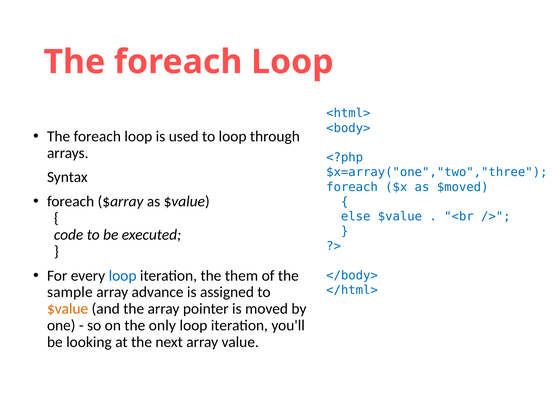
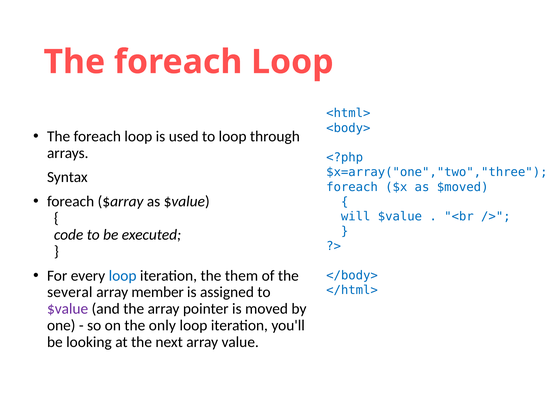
else: else -> will (356, 216)
sample: sample -> several (70, 292)
advance: advance -> member (158, 292)
$value colour: orange -> purple (68, 309)
